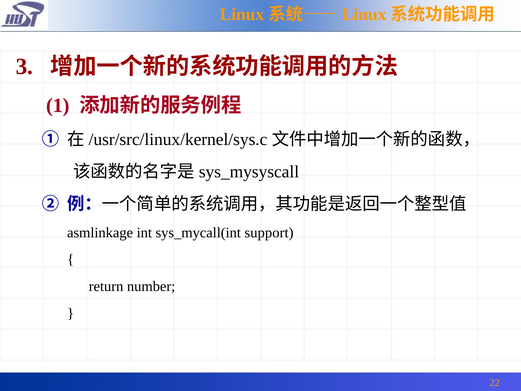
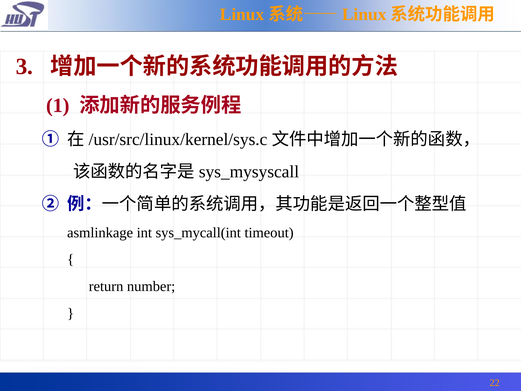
support: support -> timeout (269, 232)
